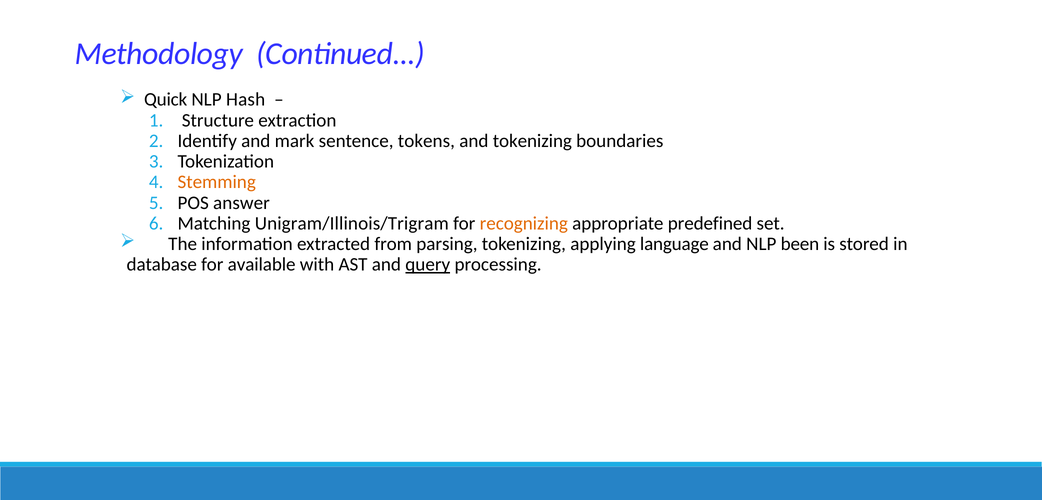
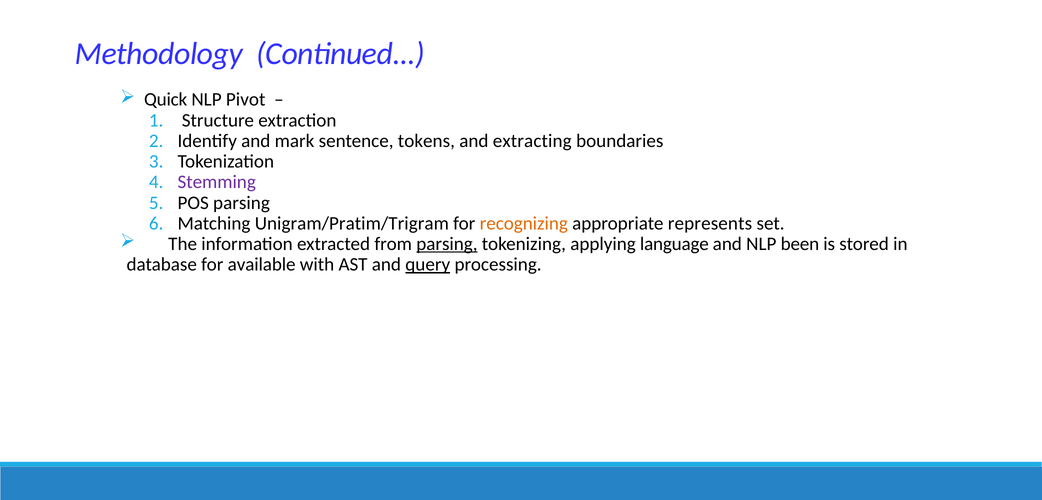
Hash: Hash -> Pivot (246, 100)
and tokenizing: tokenizing -> extracting (532, 141)
Stemming colour: orange -> purple (217, 182)
POS answer: answer -> parsing (241, 203)
Unigram/Illinois/Trigram: Unigram/Illinois/Trigram -> Unigram/Pratim/Trigram (352, 223)
predefined: predefined -> represents (710, 223)
parsing underline: none -> present (447, 244)
